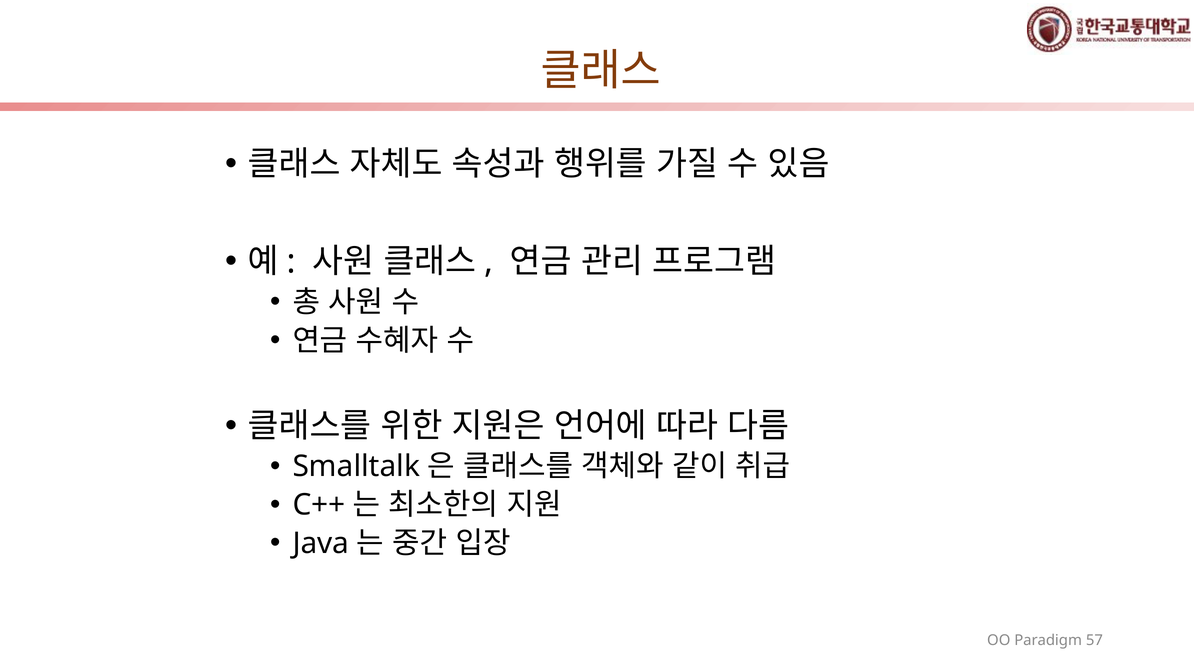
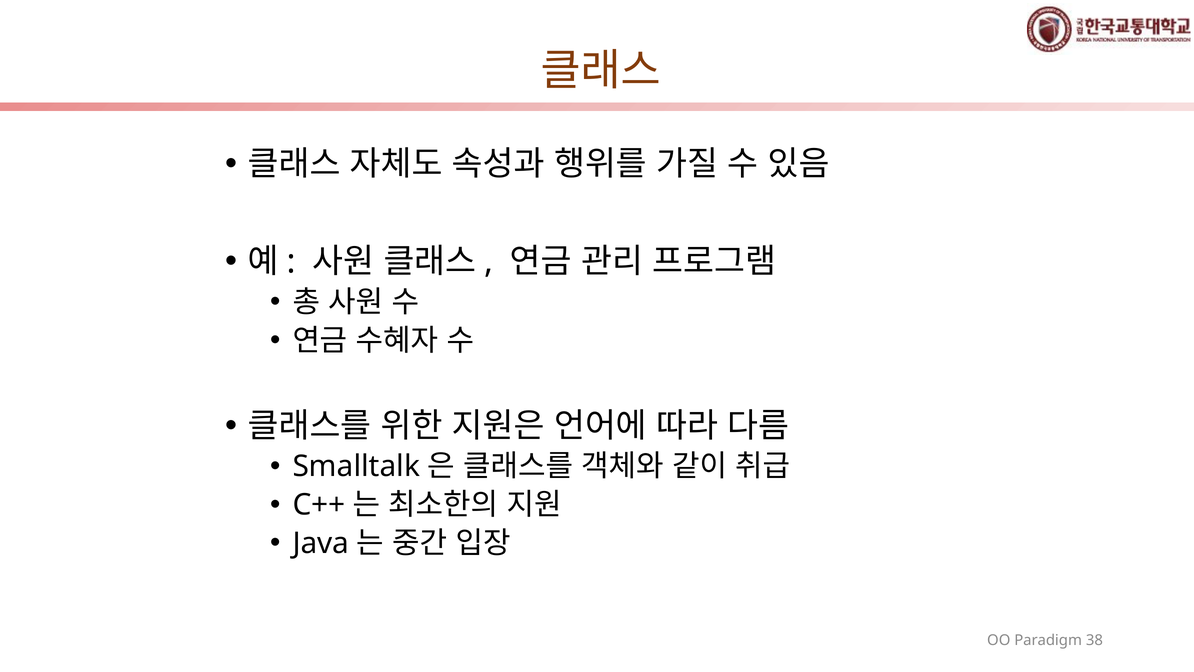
57: 57 -> 38 (1094, 640)
